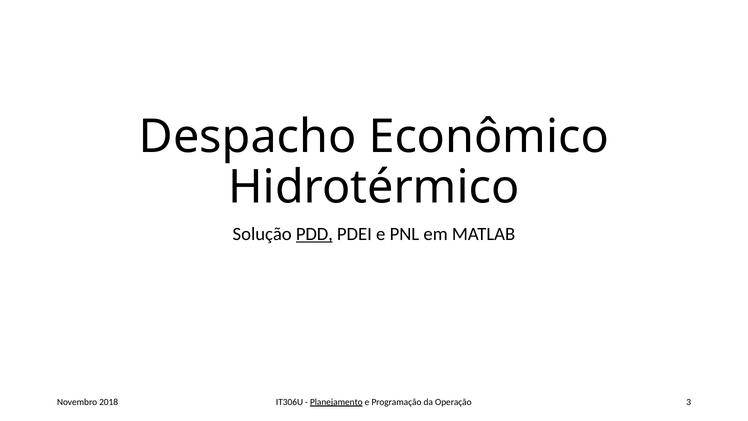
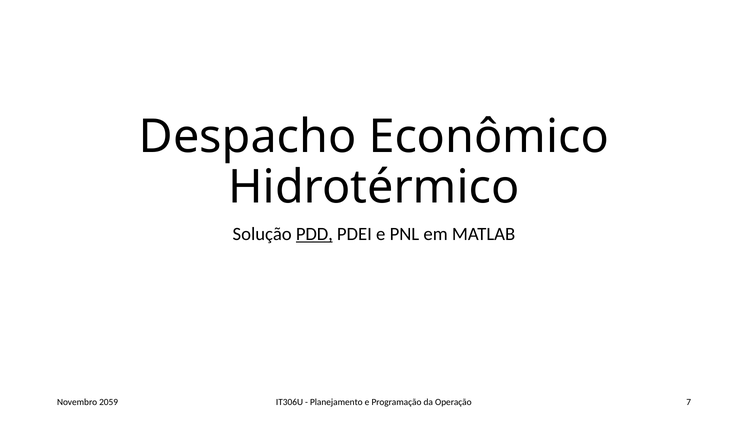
Planejamento underline: present -> none (336, 402)
3: 3 -> 7 (689, 402)
2018: 2018 -> 2059 (109, 402)
